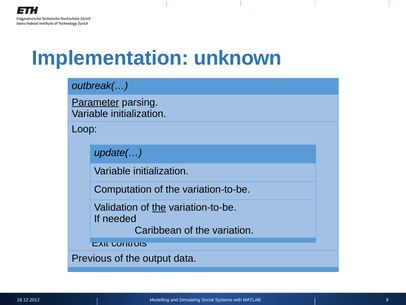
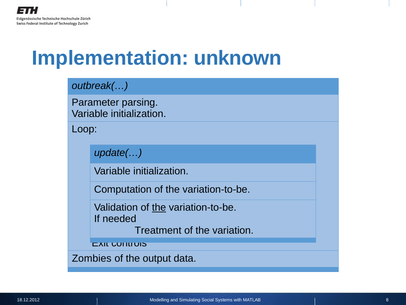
Parameter underline: present -> none (95, 102)
Caribbean: Caribbean -> Treatment (158, 230)
Previous: Previous -> Zombies (92, 258)
